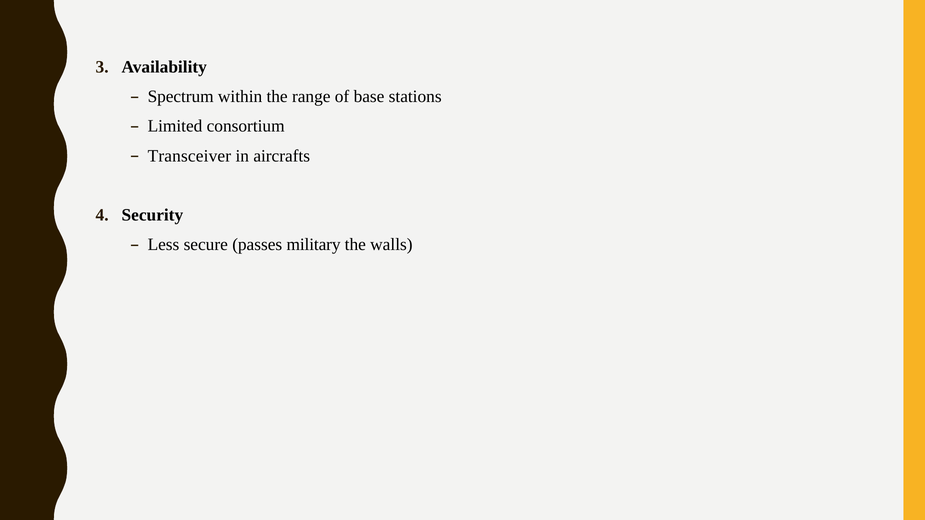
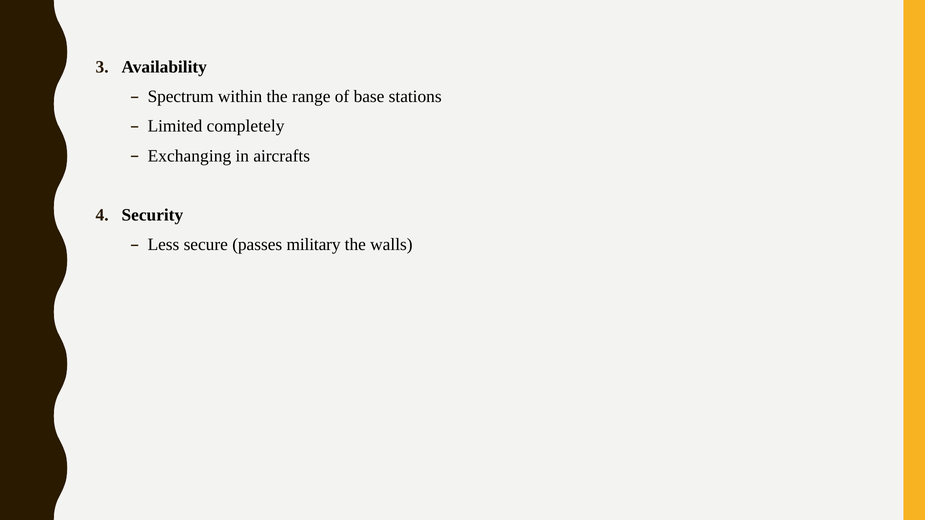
consortium: consortium -> completely (246, 126)
Transceiver: Transceiver -> Exchanging (189, 156)
